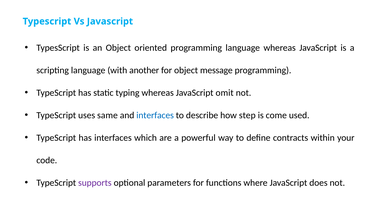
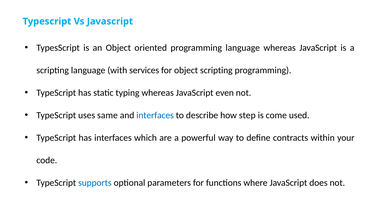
another: another -> services (144, 70)
object message: message -> scripting (216, 70)
omit: omit -> even (225, 93)
supports colour: purple -> blue (95, 183)
